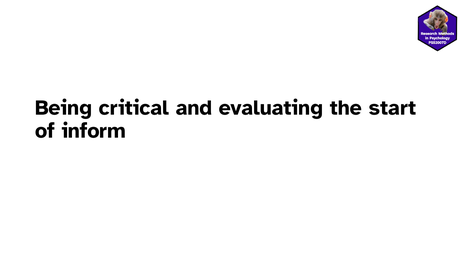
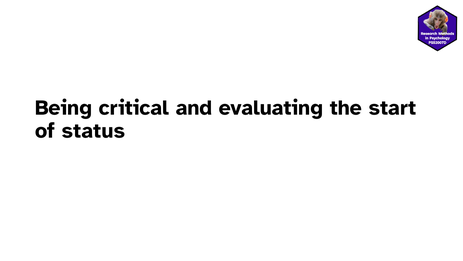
inform: inform -> status (93, 130)
